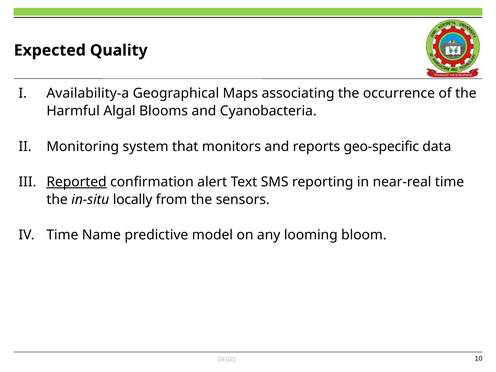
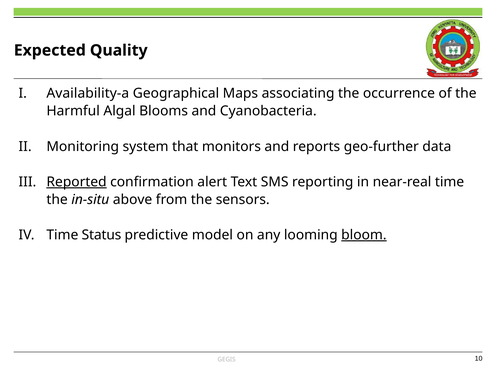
geo-specific: geo-specific -> geo-further (381, 146)
locally: locally -> above (133, 200)
Name: Name -> Status (101, 235)
bloom underline: none -> present (364, 235)
